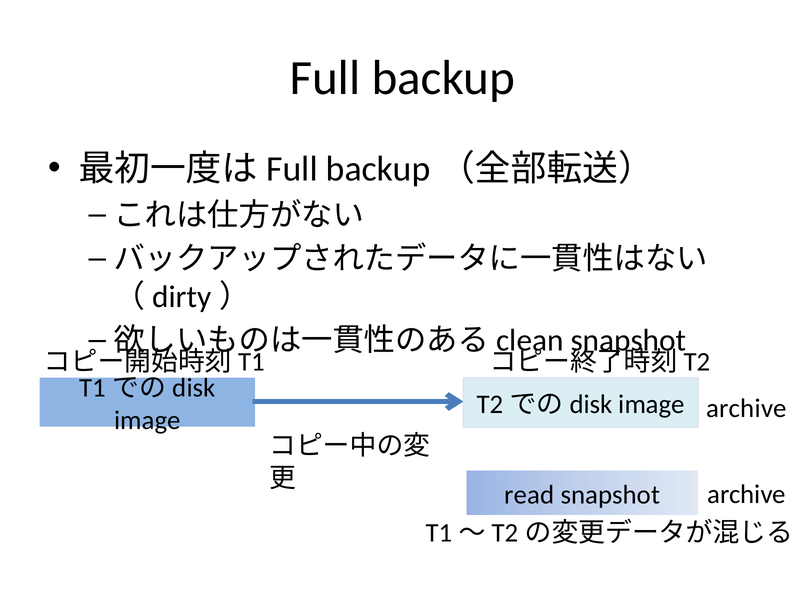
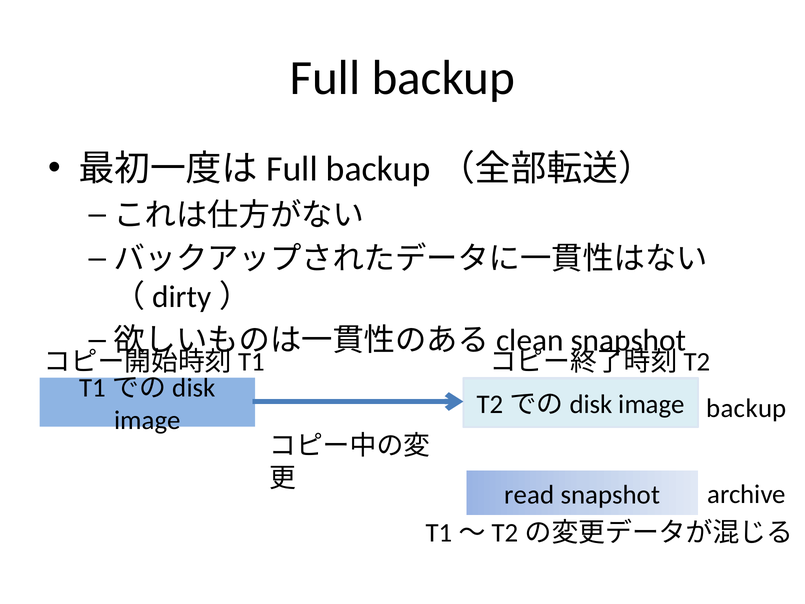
archive: archive -> backup (746, 408)
